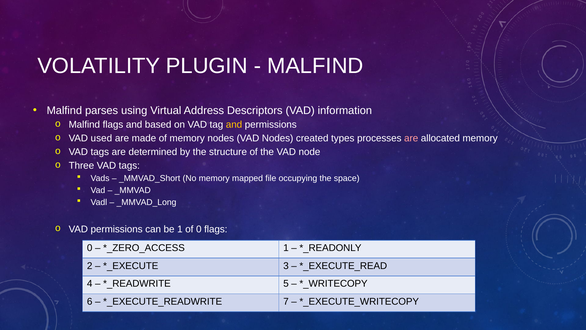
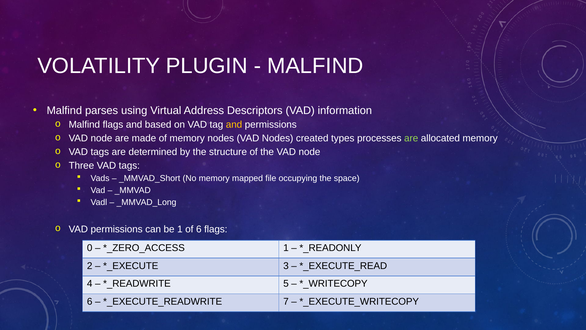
used: used -> node (101, 138)
are colour: pink -> light green (411, 138)
of 0: 0 -> 6 (199, 229)
